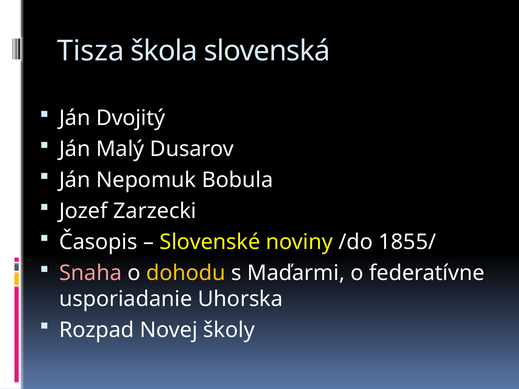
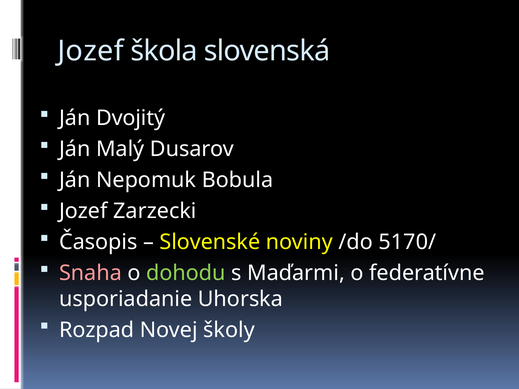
Tisza: Tisza -> Jozef (91, 51)
1855/: 1855/ -> 5170/ (407, 242)
dohodu colour: yellow -> light green (186, 273)
